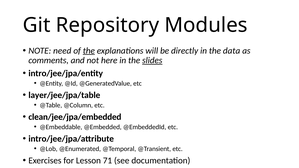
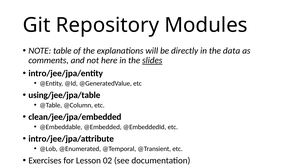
need: need -> table (62, 51)
the underline: present -> none (89, 51)
layer/jee/jpa/table: layer/jee/jpa/table -> using/jee/jpa/table (64, 95)
71: 71 -> 02 (107, 161)
